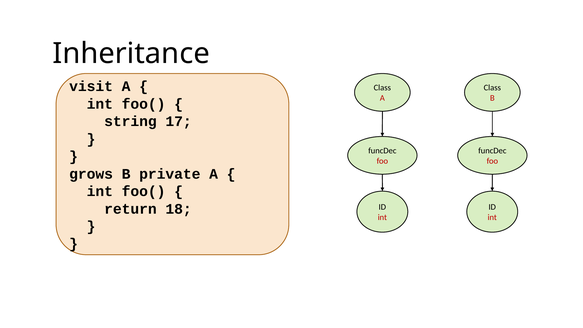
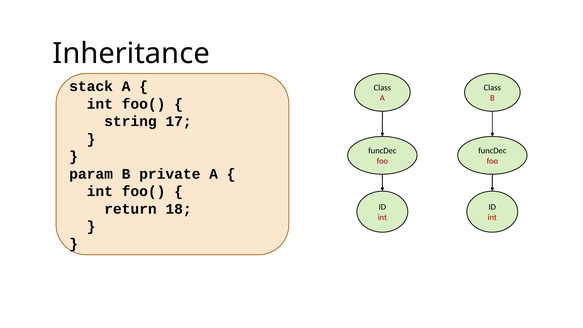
visit: visit -> stack (91, 86)
grows: grows -> param (91, 174)
